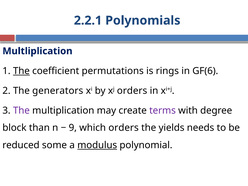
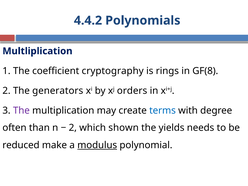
2.2.1: 2.2.1 -> 4.4.2 (88, 20)
The underline: present -> none (21, 71)
permutations: permutations -> cryptography (113, 71)
GF(6: GF(6 -> GF(8 (205, 71)
terms colour: purple -> blue (163, 110)
block: block -> often (14, 128)
9: 9 -> 2 (73, 128)
which orders: orders -> shown (124, 128)
some: some -> make (54, 145)
